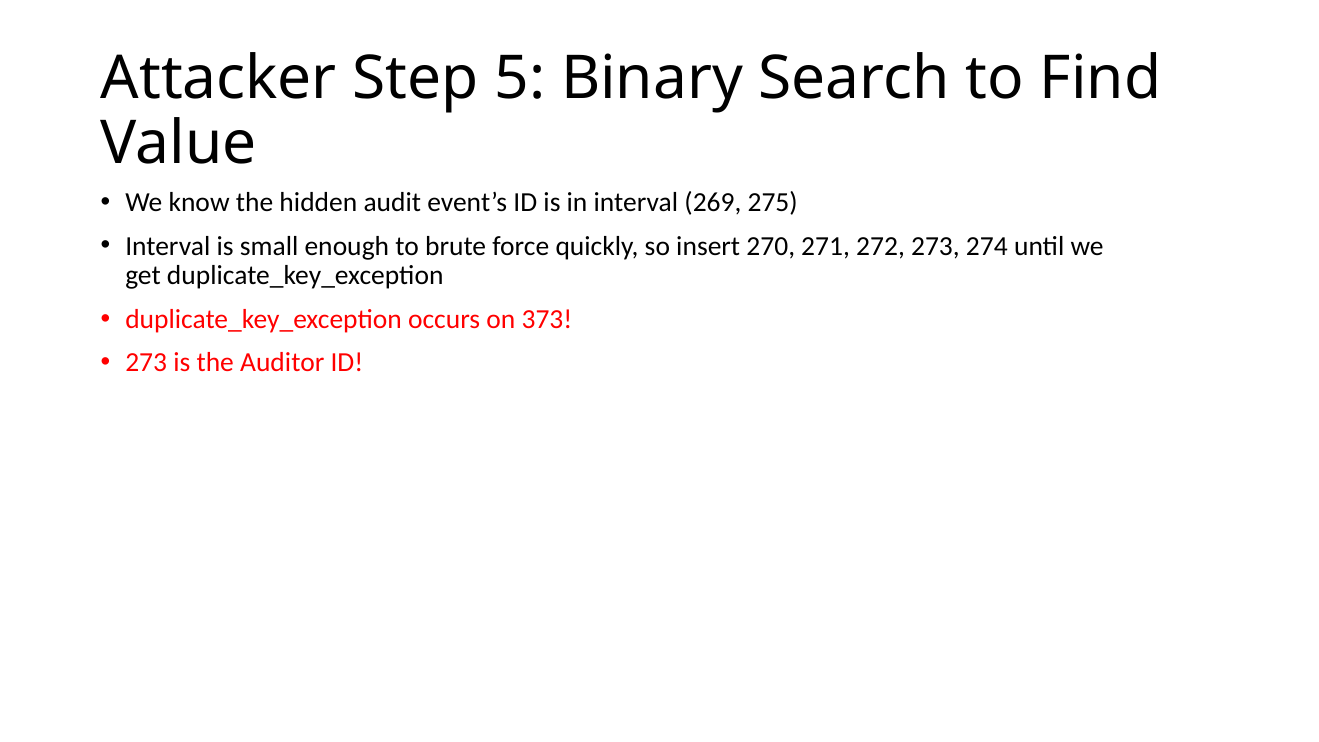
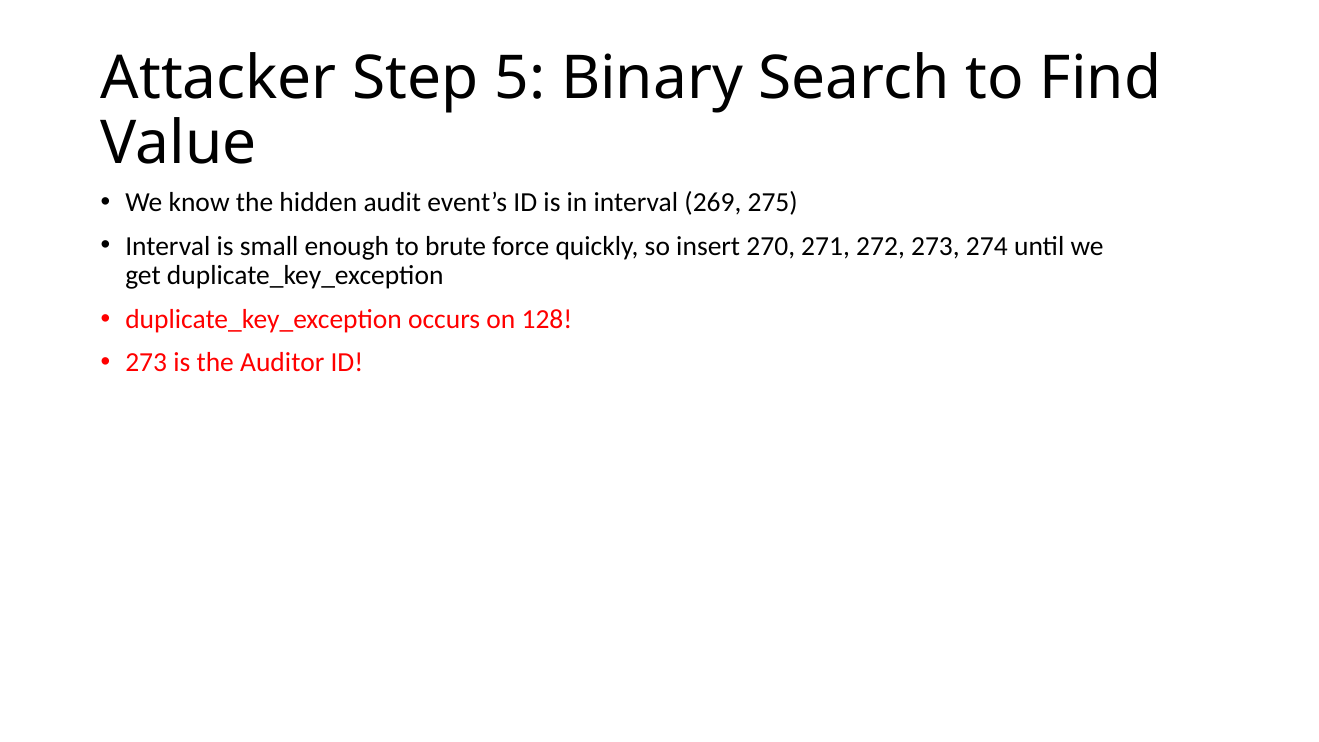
373: 373 -> 128 (547, 319)
